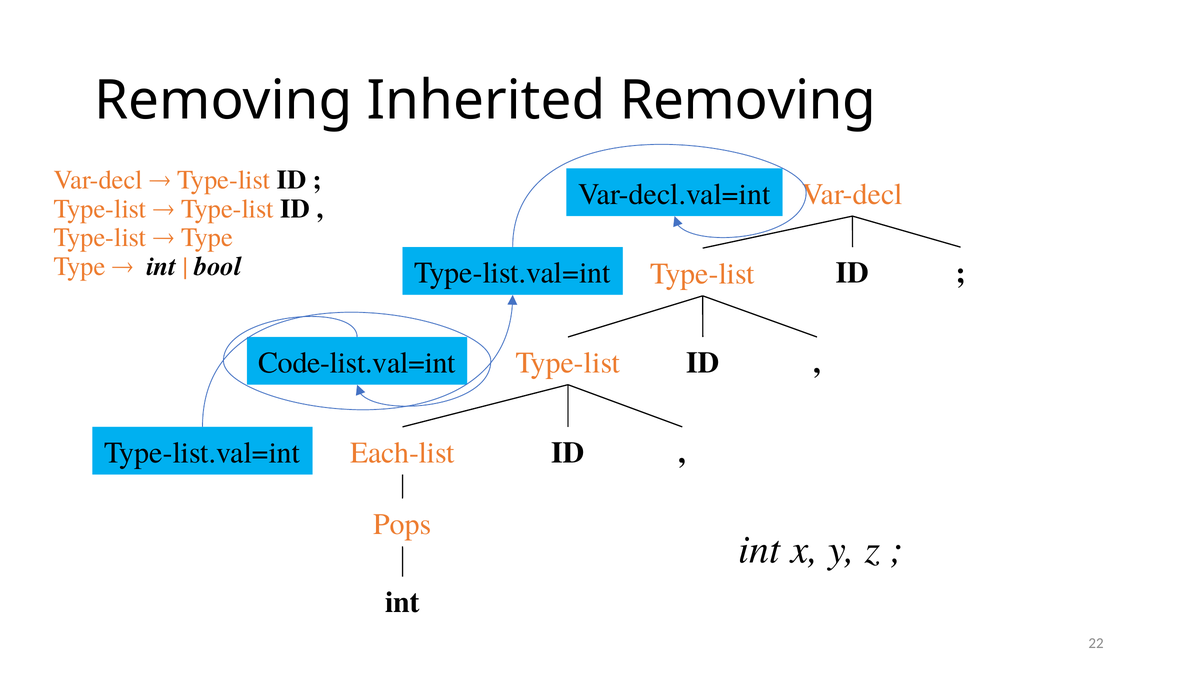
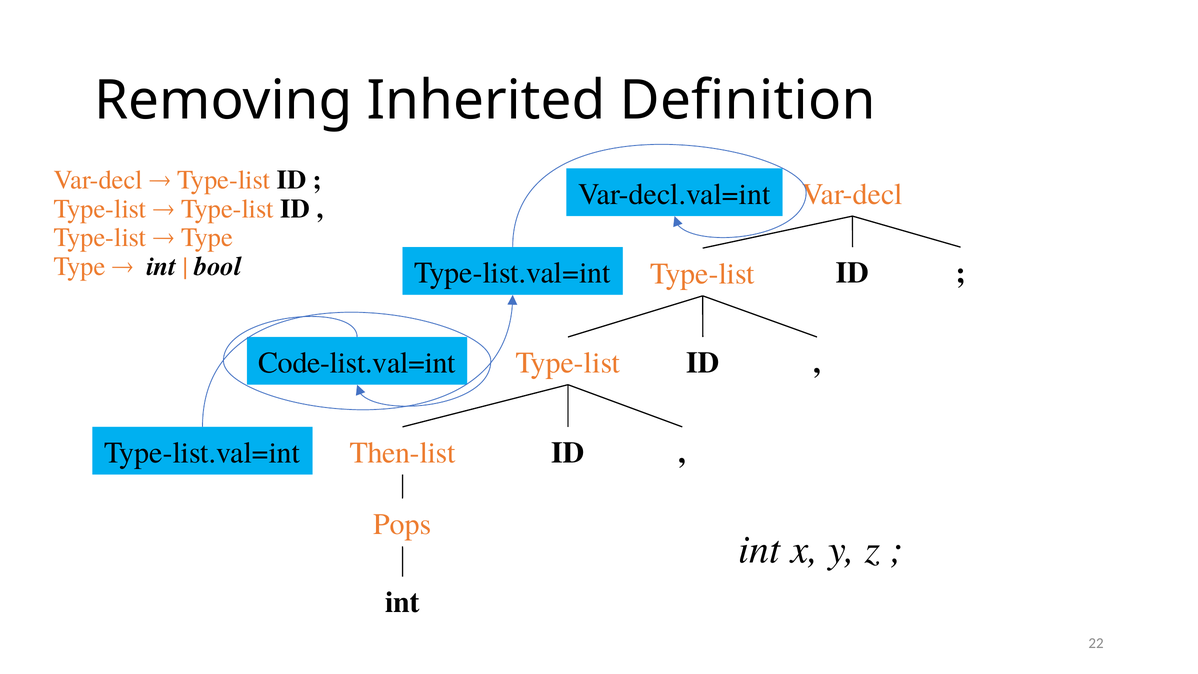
Inherited Removing: Removing -> Definition (748, 101)
Each-list: Each-list -> Then-list (403, 453)
